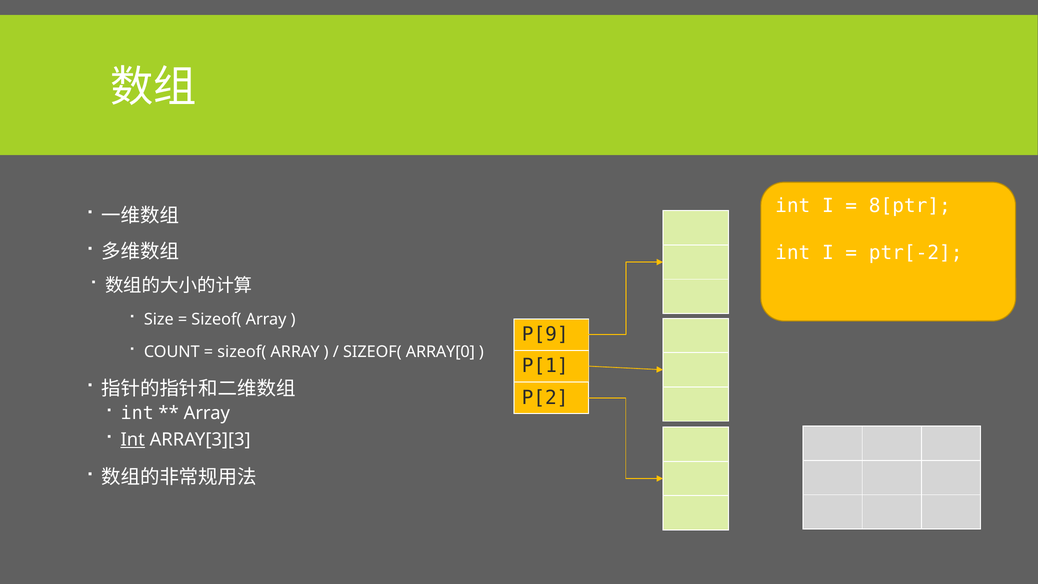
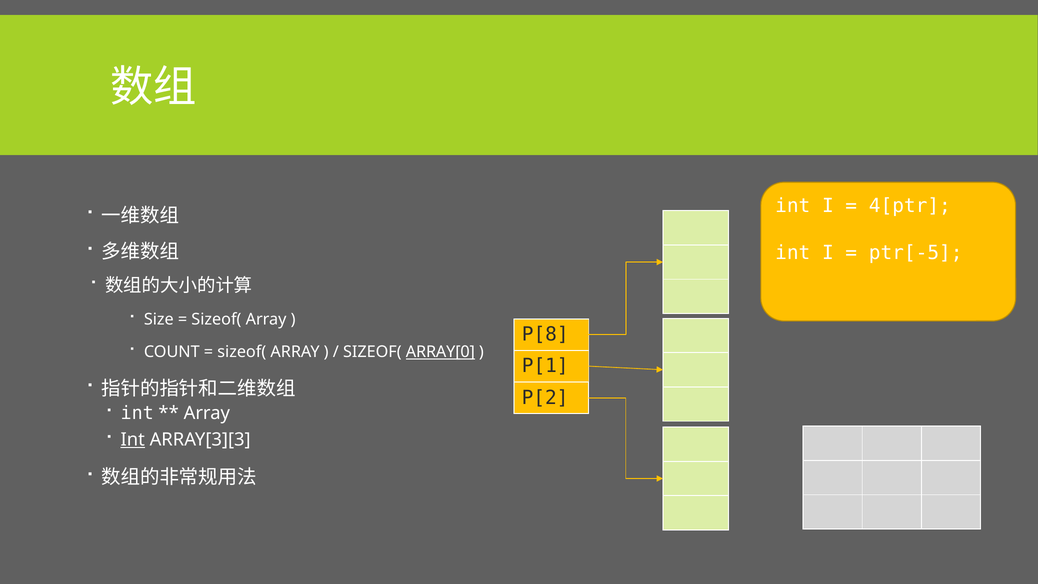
8[ptr: 8[ptr -> 4[ptr (910, 206)
ptr[-2: ptr[-2 -> ptr[-5 (916, 253)
P[9: P[9 -> P[8 (545, 334)
ARRAY[0 underline: none -> present (440, 352)
